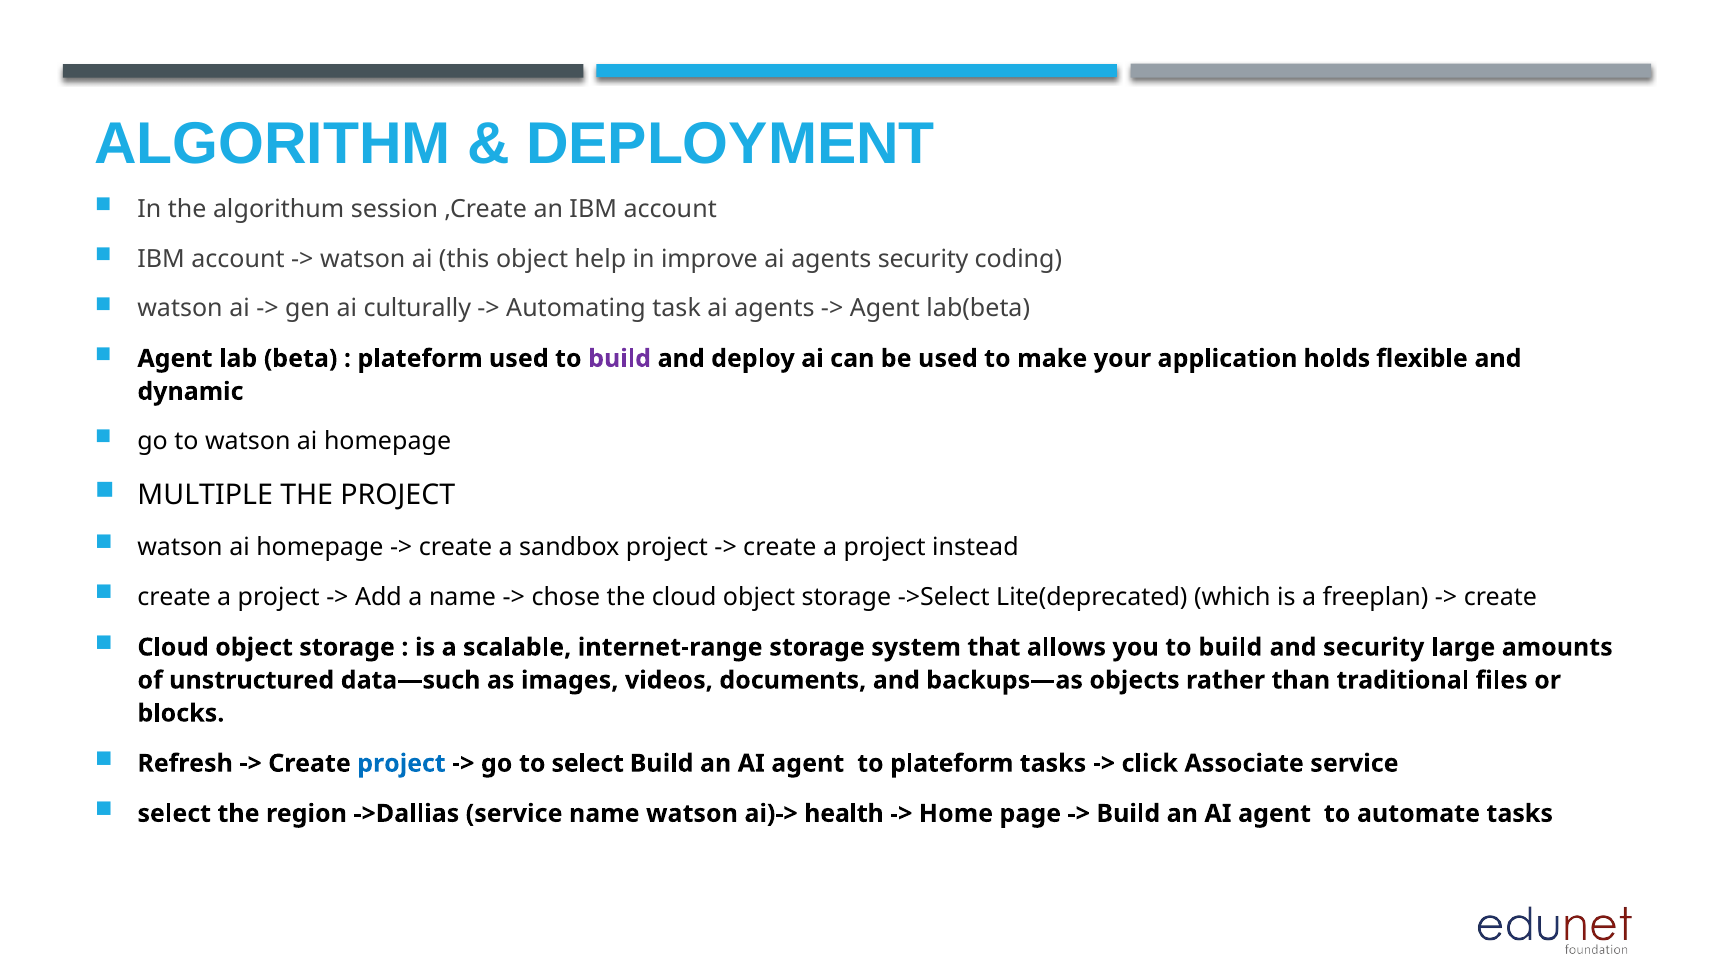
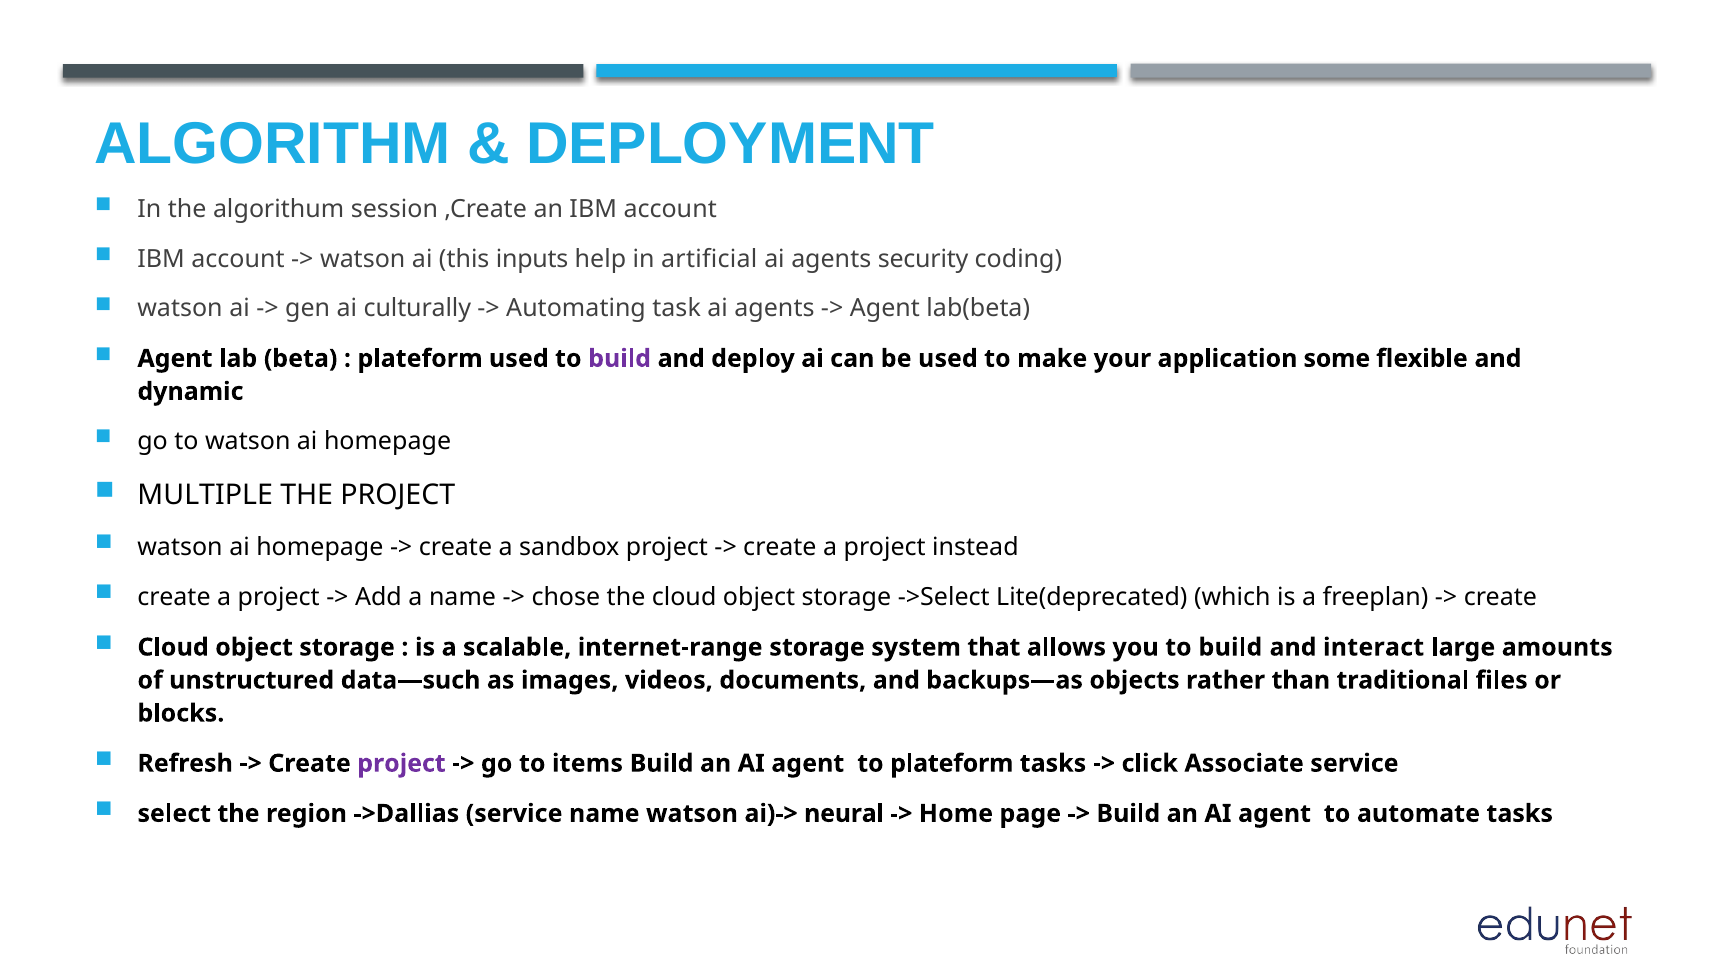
this object: object -> inputs (532, 259)
improve: improve -> artificial (709, 259)
holds: holds -> some (1337, 359)
and security: security -> interact (1374, 647)
project colour: blue -> purple (401, 763)
to select: select -> items (587, 763)
health: health -> neural (844, 814)
